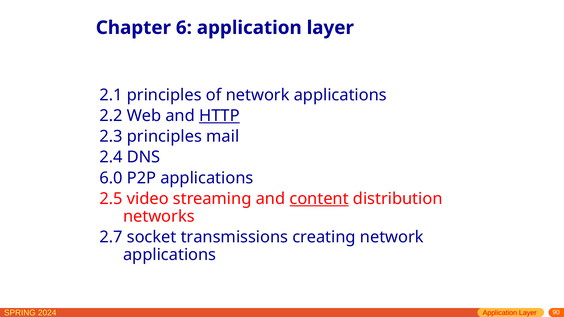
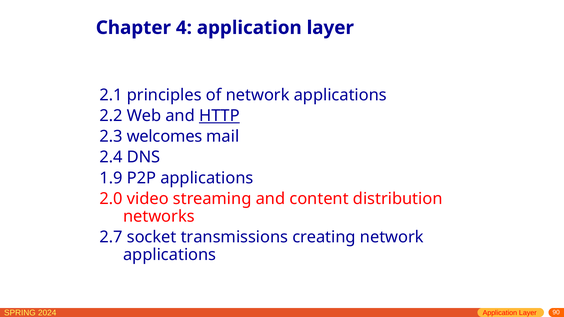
6: 6 -> 4 (184, 28)
2.3 principles: principles -> welcomes (165, 137)
6.0: 6.0 -> 1.9 (111, 178)
2.5: 2.5 -> 2.0 (111, 199)
content underline: present -> none (319, 199)
